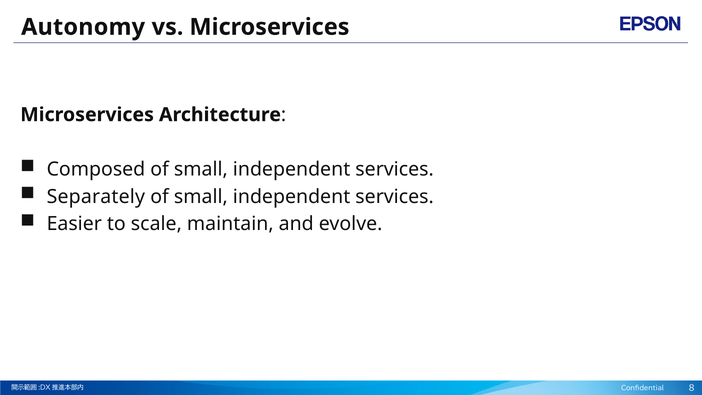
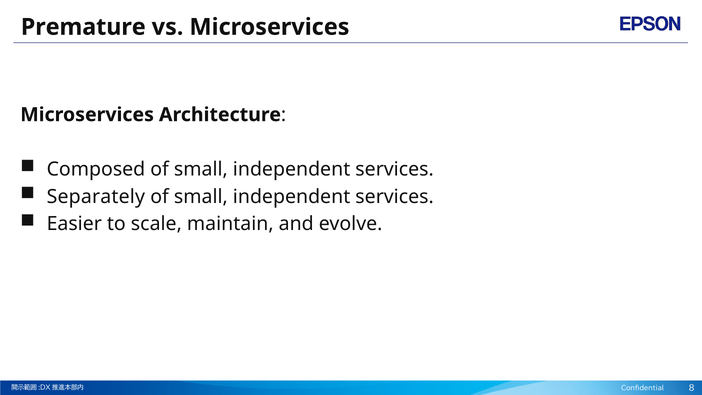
Autonomy: Autonomy -> Premature (83, 27)
